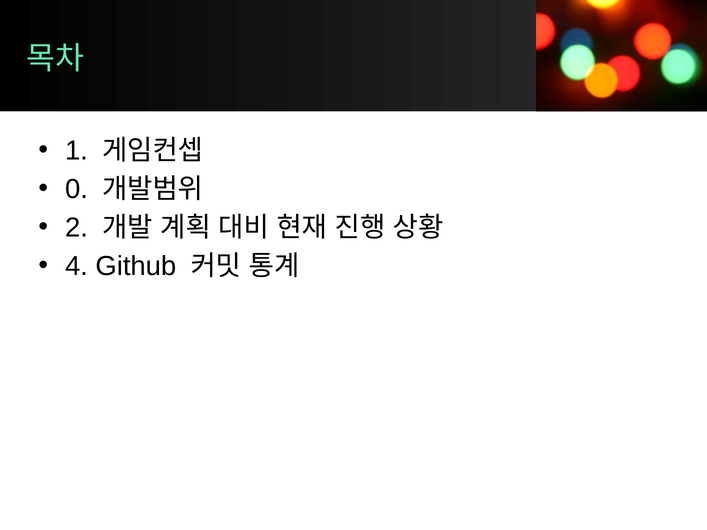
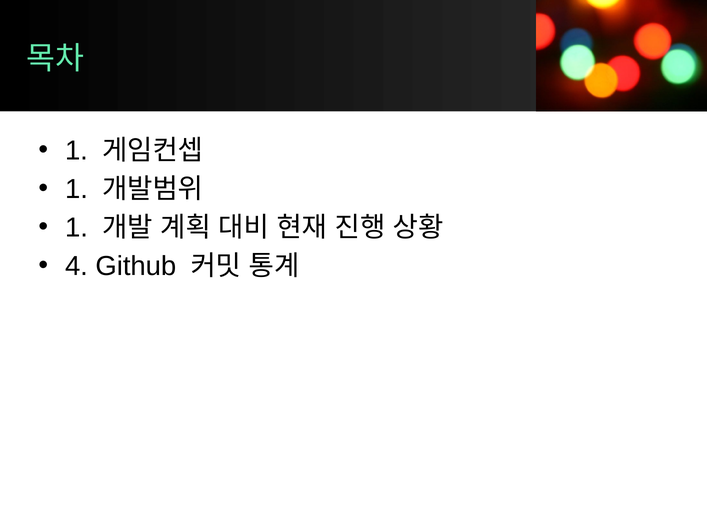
0: 0 -> 1 (76, 189)
2: 2 -> 1 (76, 228)
